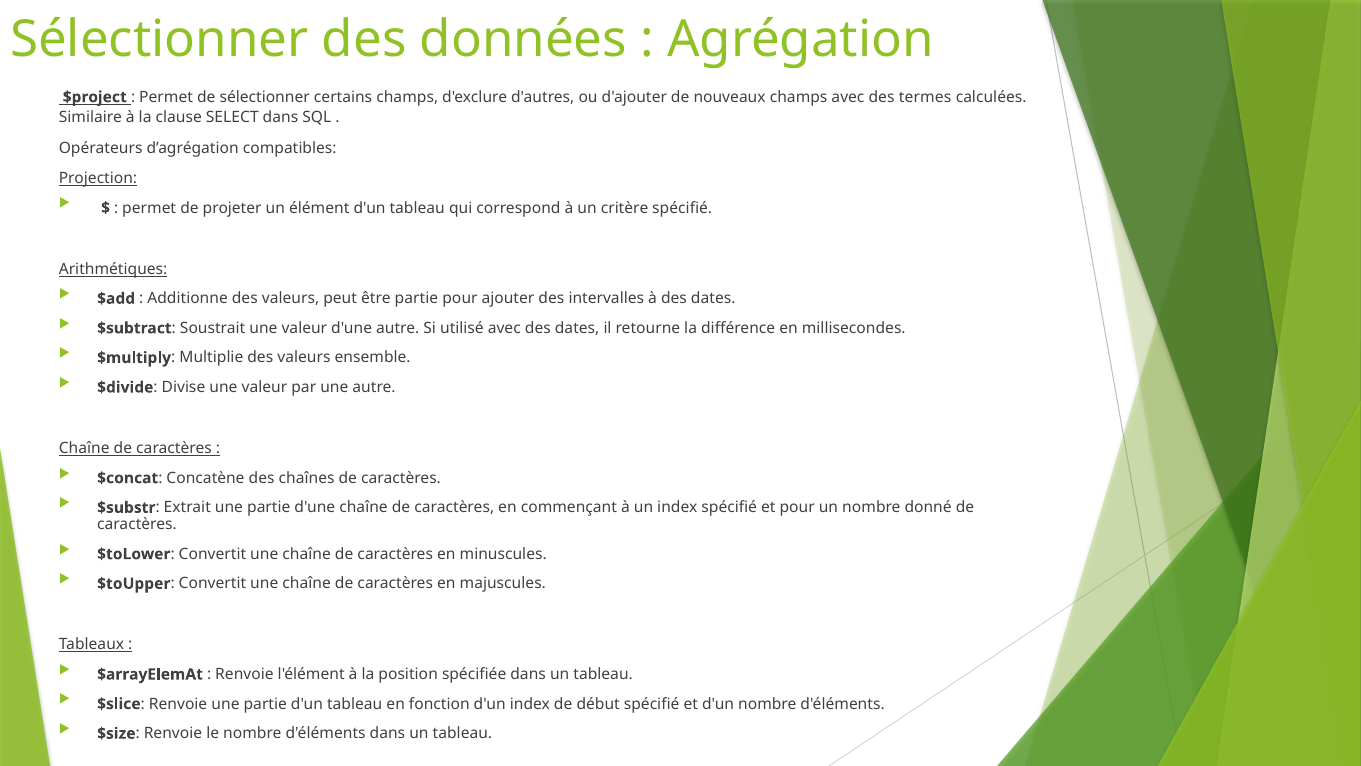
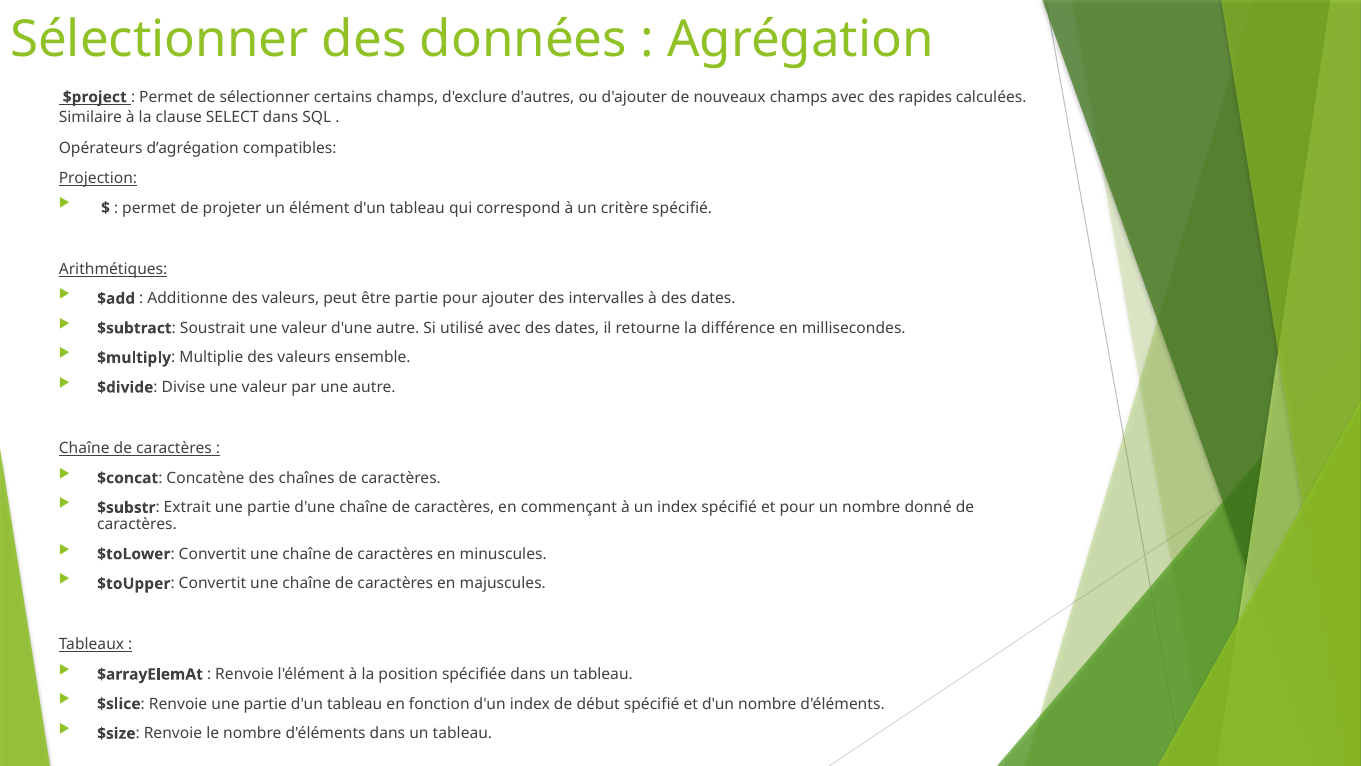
termes: termes -> rapides (925, 97)
